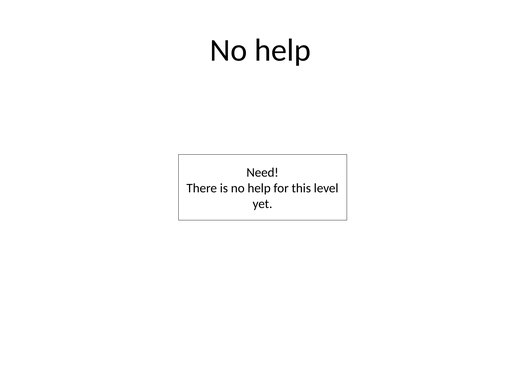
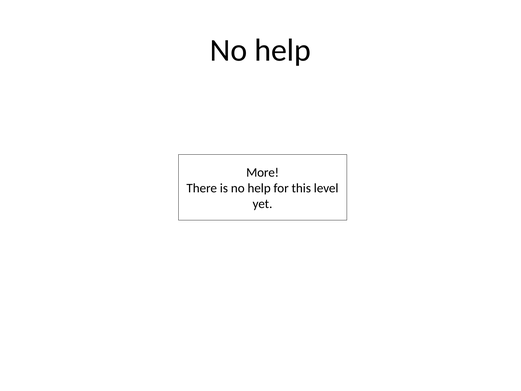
Need: Need -> More (263, 172)
